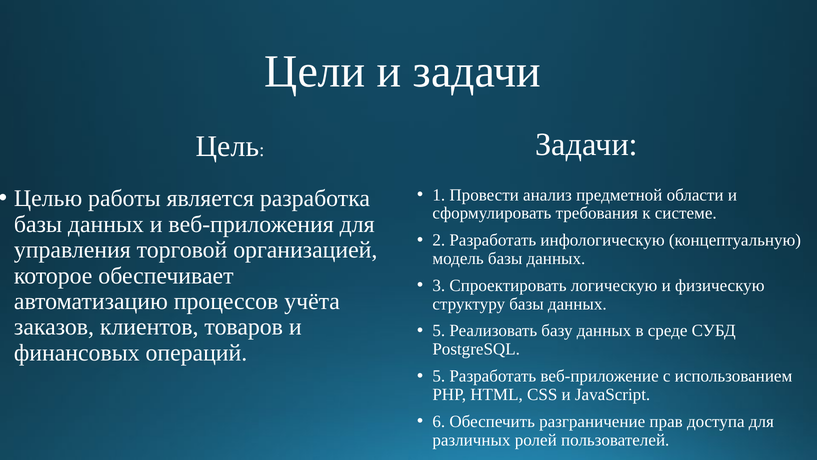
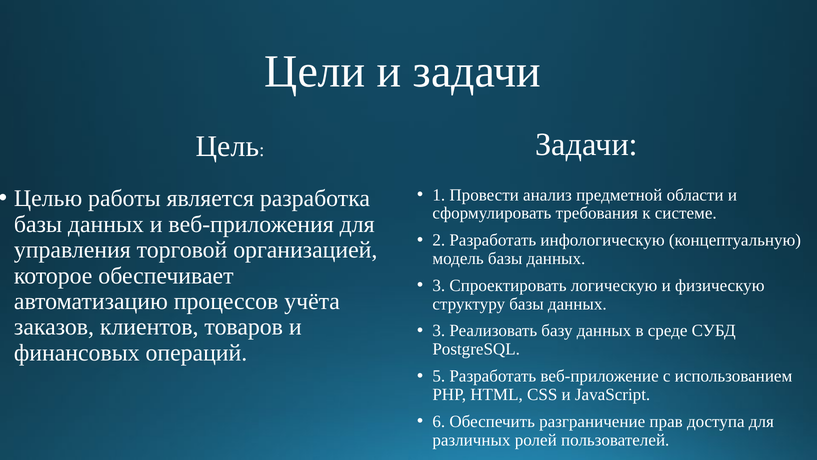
5: 5 -> 3 (439, 331)
